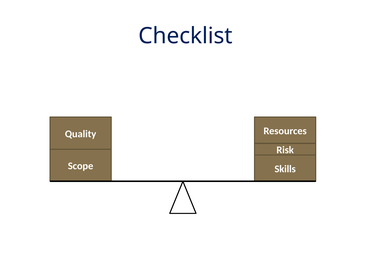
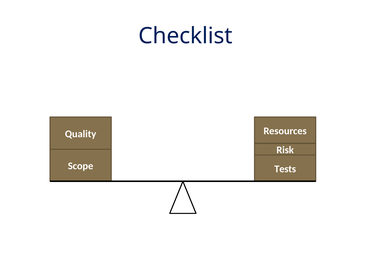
Skills: Skills -> Tests (285, 169)
